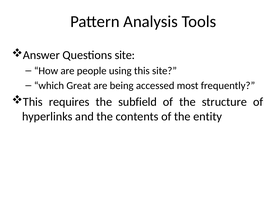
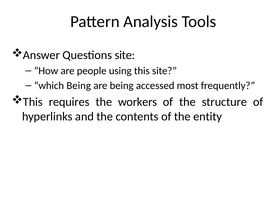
which Great: Great -> Being (79, 86)
subfield: subfield -> workers (138, 102)
